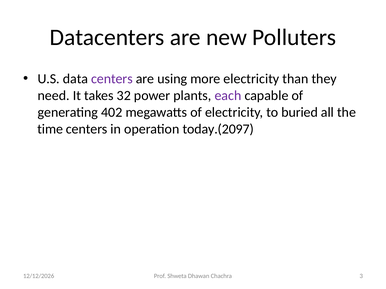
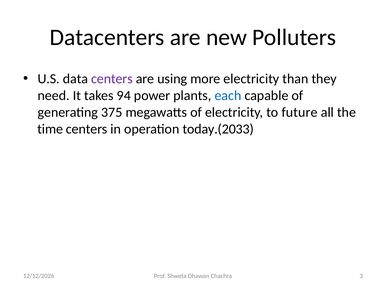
32: 32 -> 94 (124, 96)
each colour: purple -> blue (228, 96)
402: 402 -> 375 (112, 112)
buried: buried -> future (300, 112)
today.(2097: today.(2097 -> today.(2033 (218, 129)
